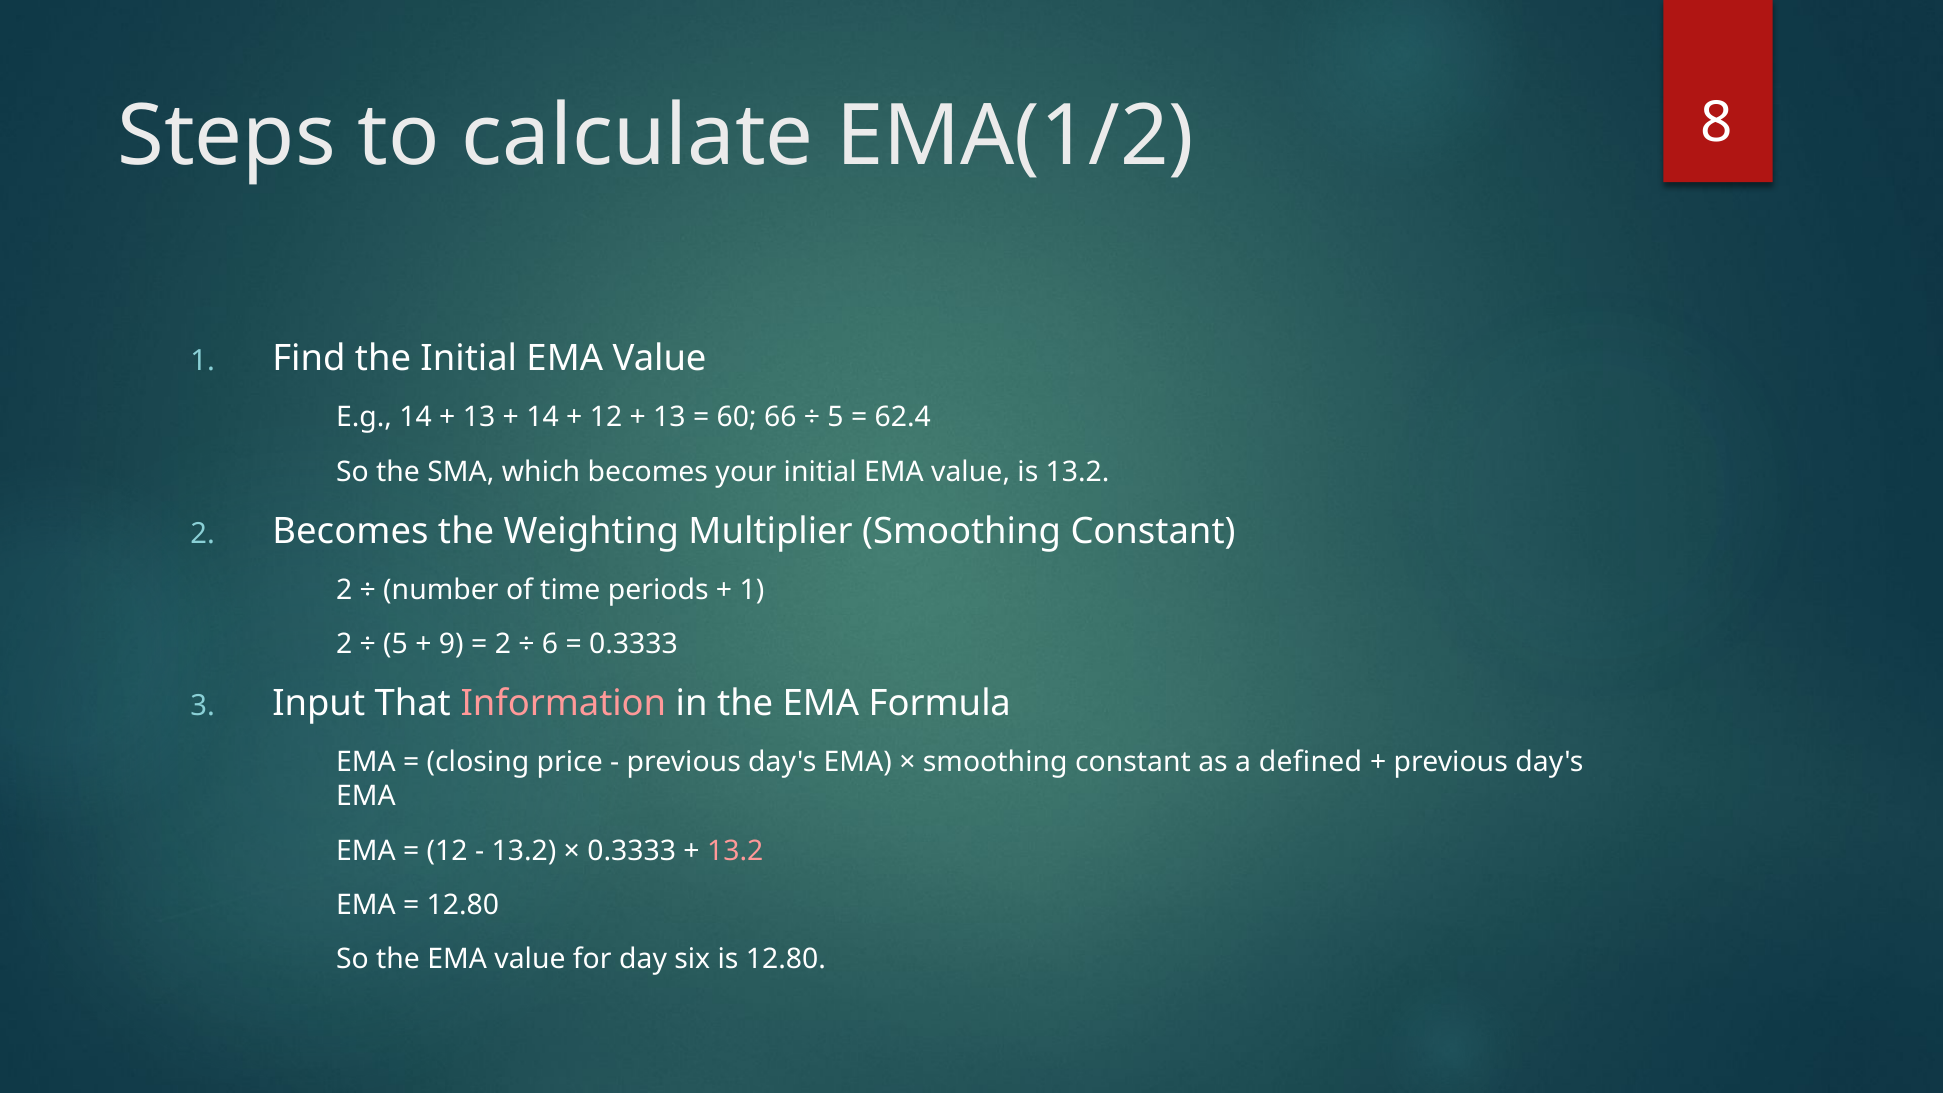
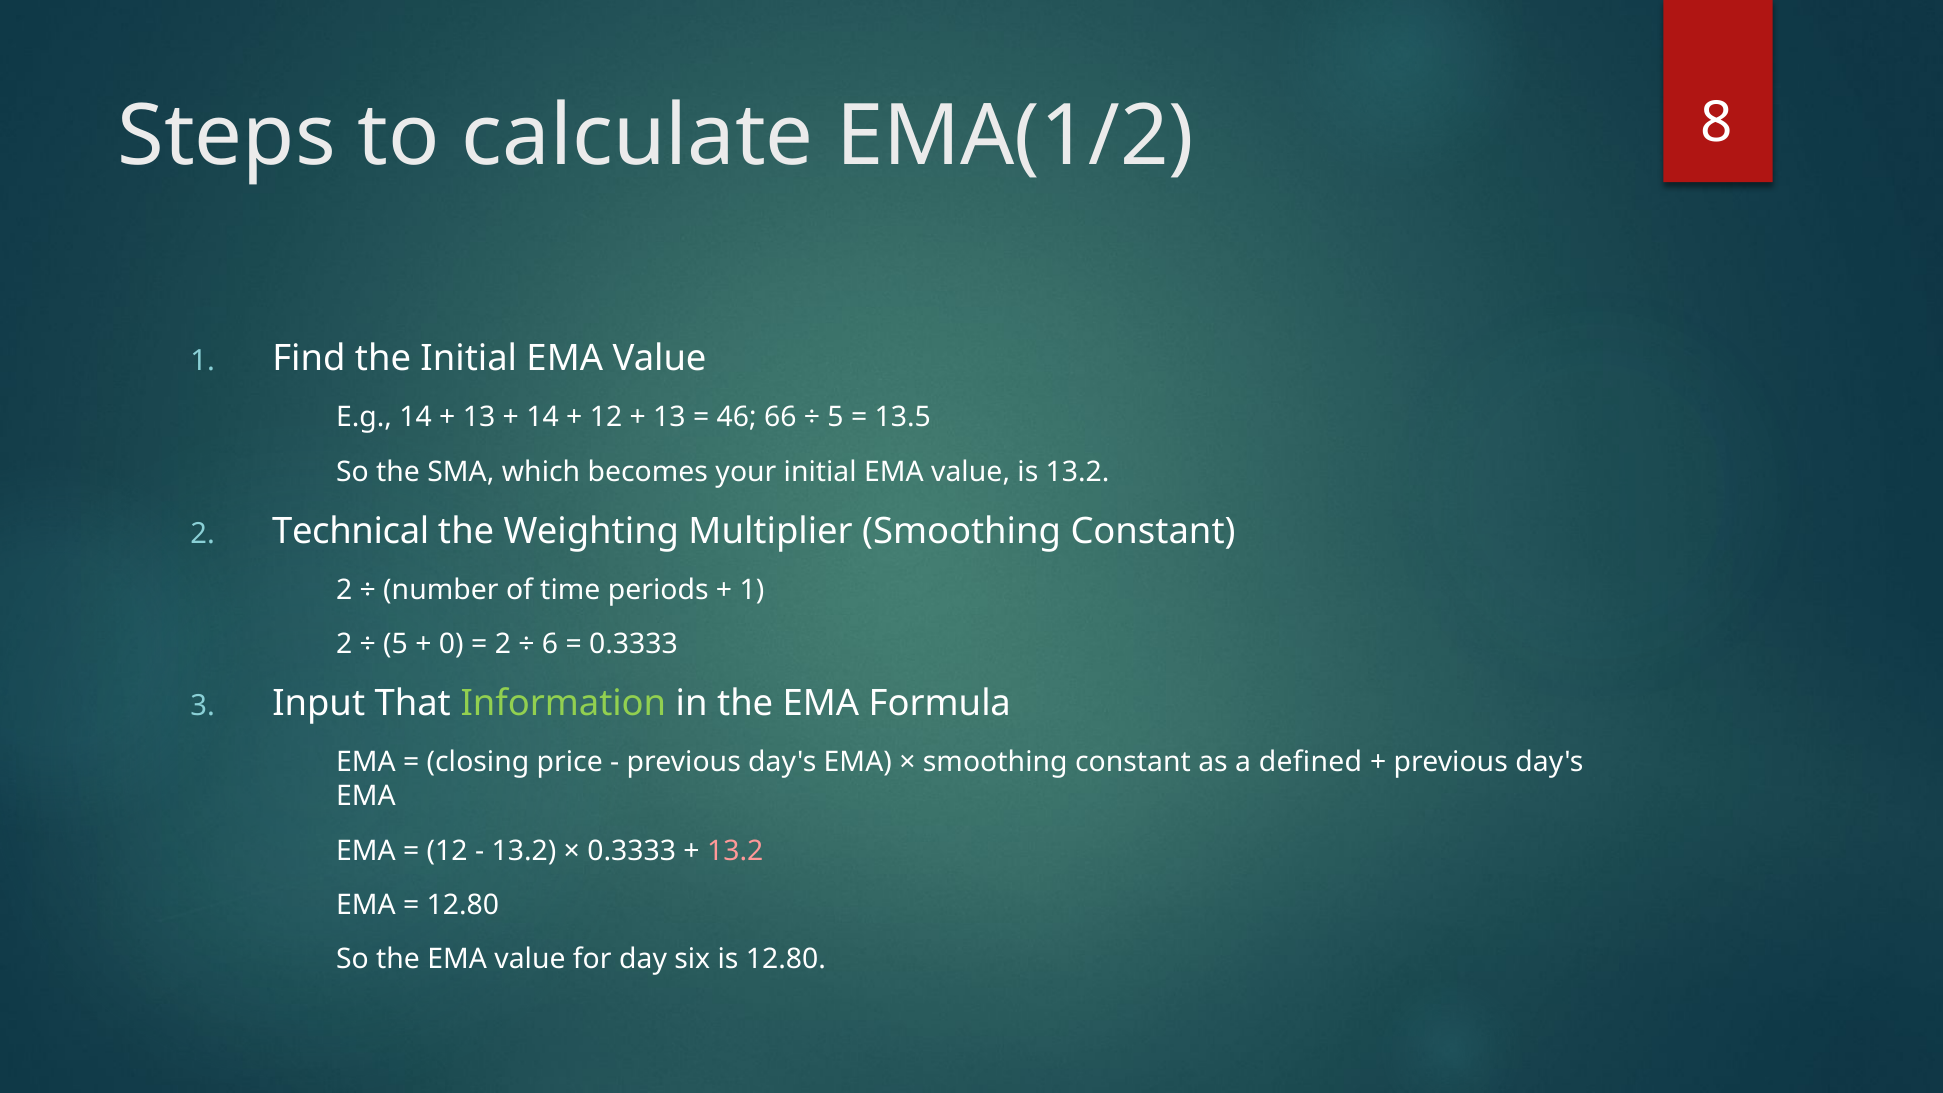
60: 60 -> 46 (737, 417)
62.4: 62.4 -> 13.5 (903, 417)
2 Becomes: Becomes -> Technical (351, 531)
9: 9 -> 0 (451, 644)
Information colour: pink -> light green (563, 704)
